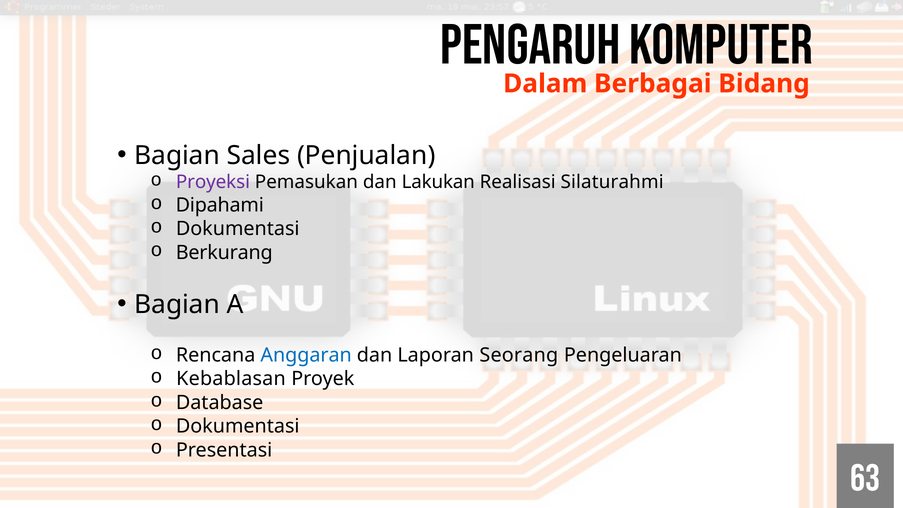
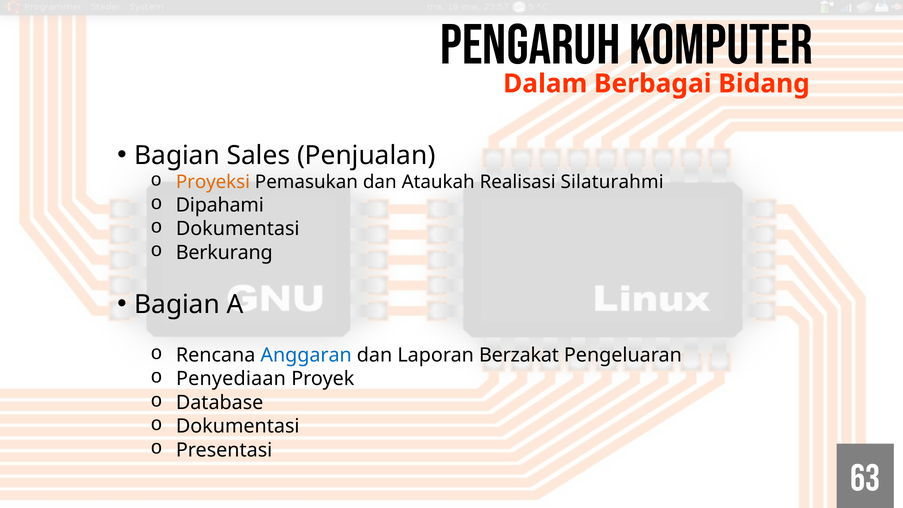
Proyeksi colour: purple -> orange (213, 182)
Lakukan: Lakukan -> Ataukah (438, 182)
Seorang: Seorang -> Berzakat (519, 355)
Kebablasan: Kebablasan -> Penyediaan (231, 379)
